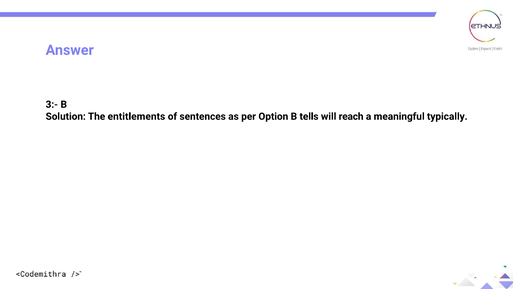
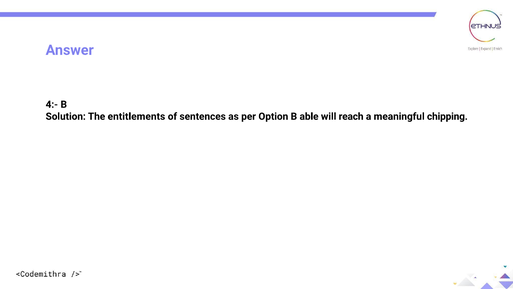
3:-: 3:- -> 4:- (52, 104)
tells: tells -> able (309, 116)
typically: typically -> chipping (447, 116)
